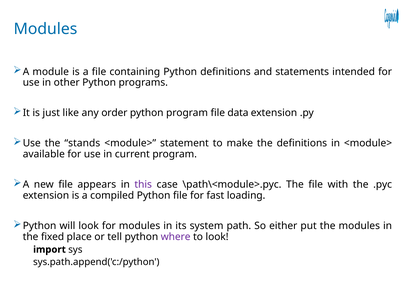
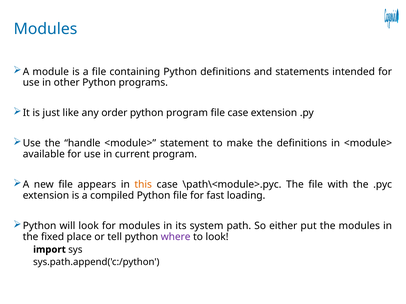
file data: data -> case (238, 113)
stands: stands -> handle (82, 144)
this colour: purple -> orange (143, 185)
